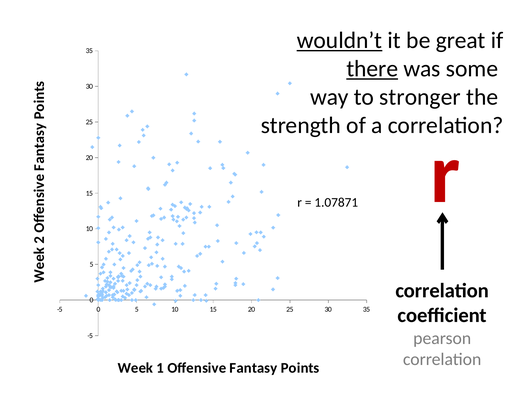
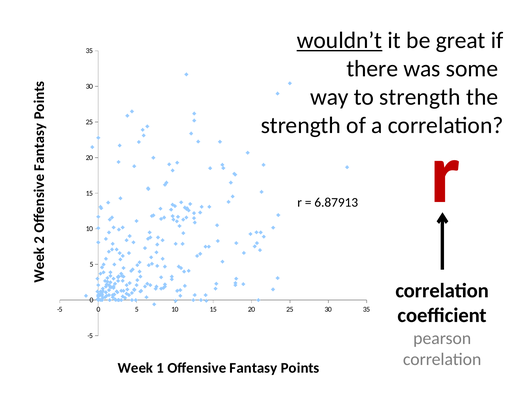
there underline: present -> none (372, 69)
to stronger: stronger -> strength (420, 97)
1.07871: 1.07871 -> 6.87913 (336, 202)
